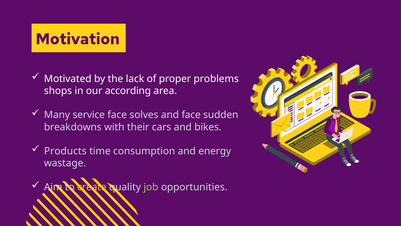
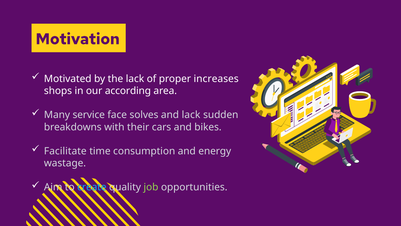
problems: problems -> increases (216, 79)
and face: face -> lack (191, 115)
Products: Products -> Facilitate (65, 151)
create colour: yellow -> light blue (92, 187)
